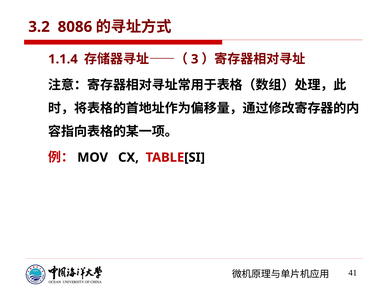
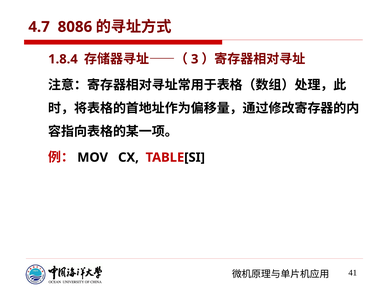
3.2: 3.2 -> 4.7 (39, 27)
1.1.4: 1.1.4 -> 1.8.4 (63, 59)
